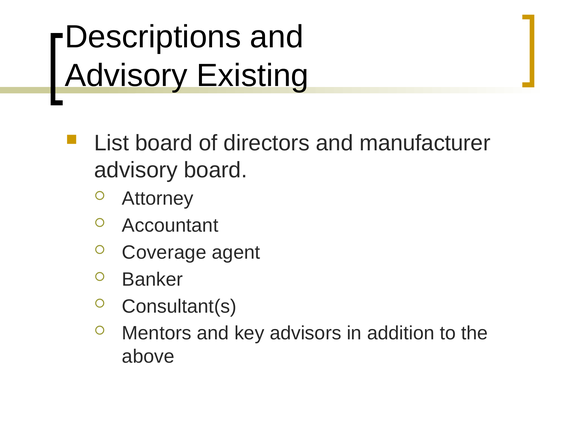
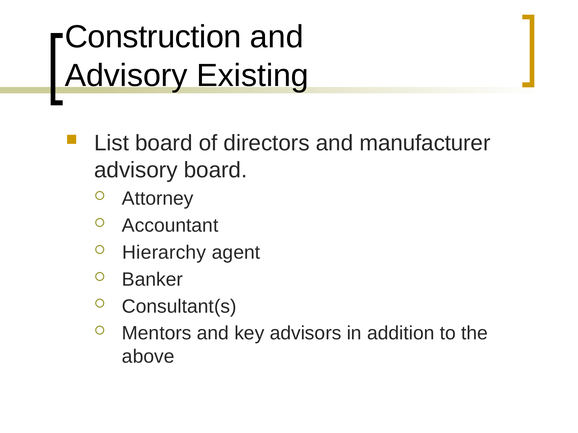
Descriptions: Descriptions -> Construction (153, 37)
Coverage: Coverage -> Hierarchy (164, 253)
